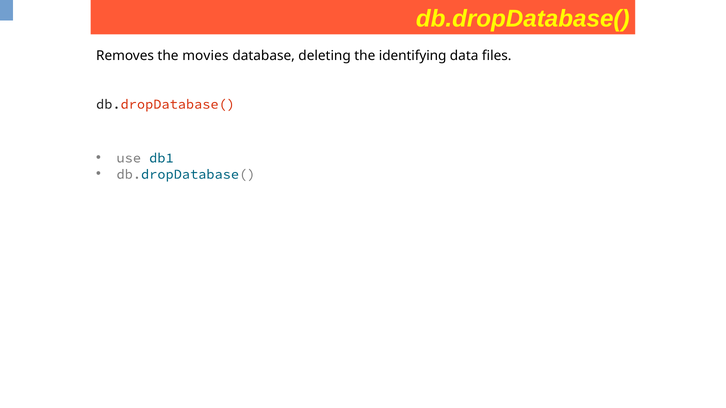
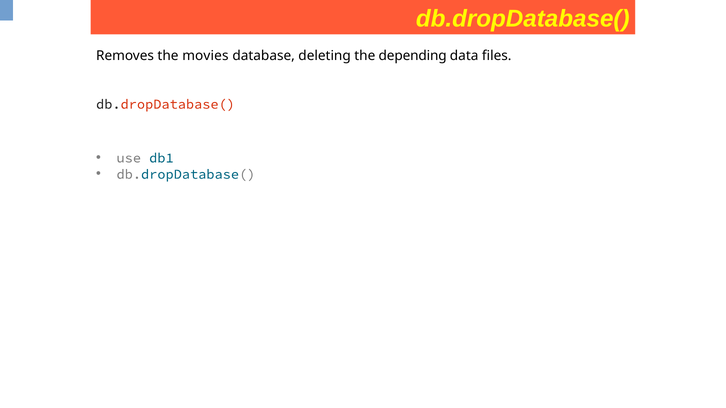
identifying: identifying -> depending (413, 56)
